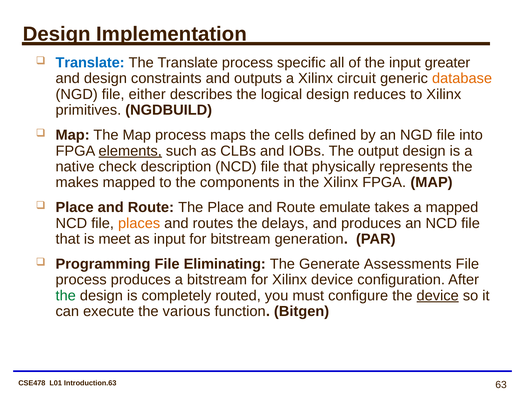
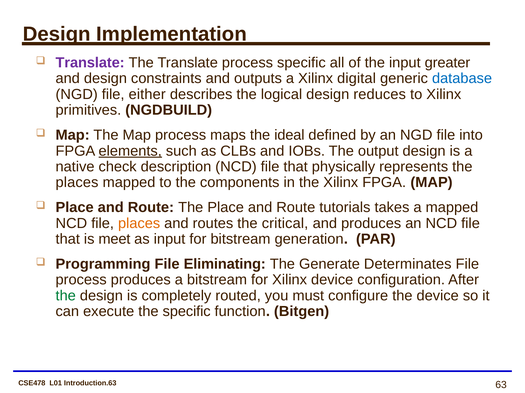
Translate colour: blue -> purple (90, 63)
circuit: circuit -> digital (357, 79)
database colour: orange -> blue (462, 79)
cells: cells -> ideal (289, 135)
makes: makes -> places (77, 183)
emulate: emulate -> tutorials (345, 208)
delays: delays -> critical (285, 224)
Assessments: Assessments -> Determinates (408, 265)
device underline: present -> none (438, 296)
the various: various -> specific (187, 312)
